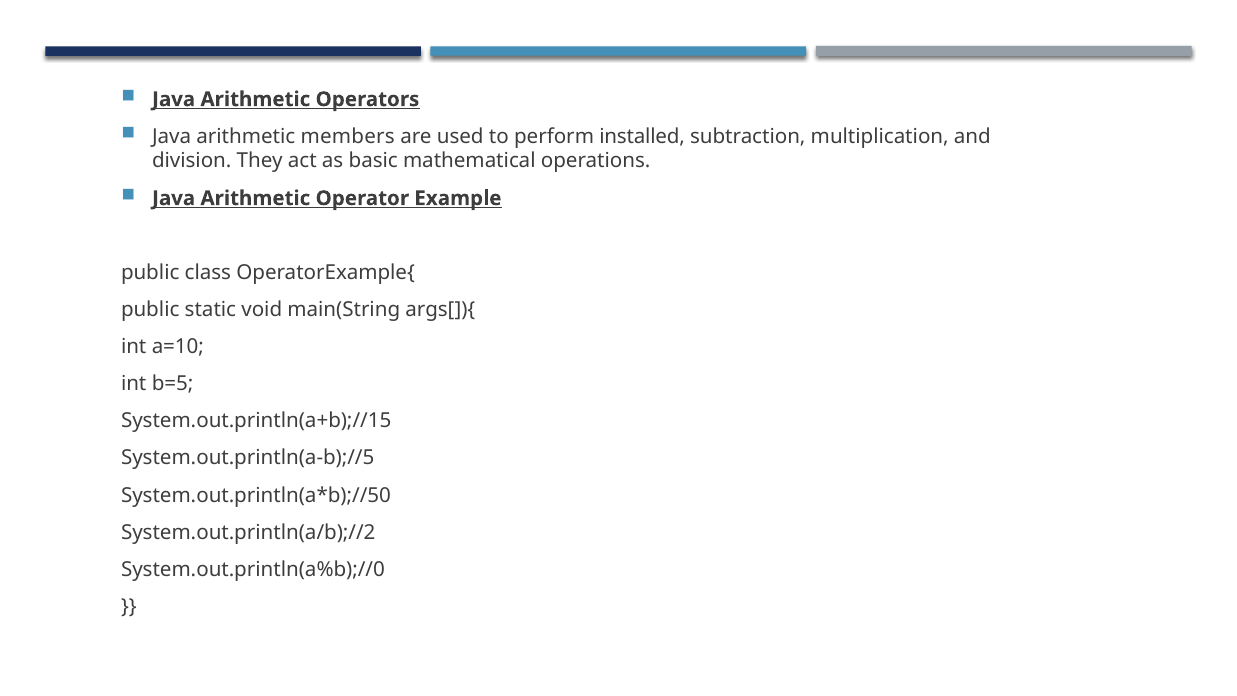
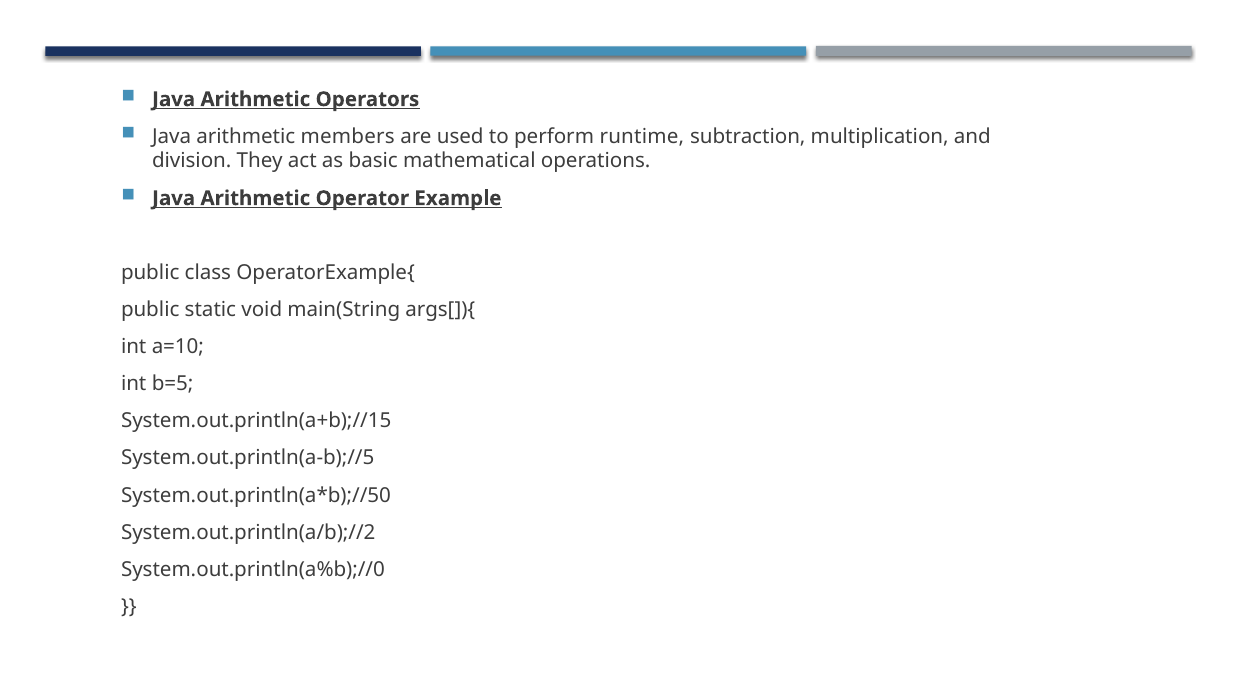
installed: installed -> runtime (642, 136)
